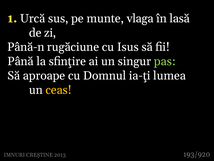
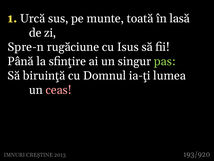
vlaga: vlaga -> toată (140, 18)
Până-n: Până-n -> Spre-n (26, 47)
aproape: aproape -> biruinţă (44, 75)
ceas colour: yellow -> pink (59, 90)
